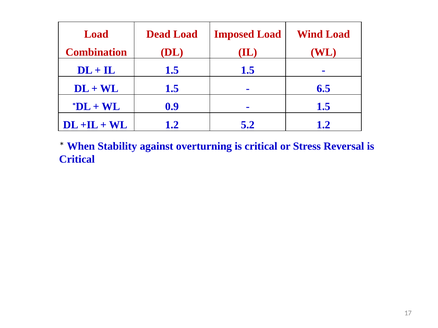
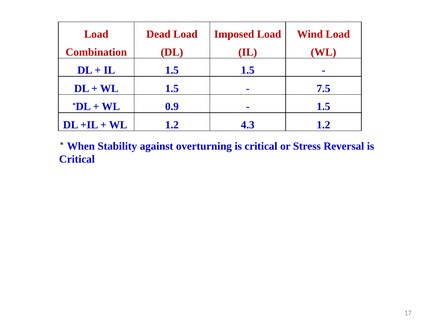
6.5: 6.5 -> 7.5 (323, 89)
5.2: 5.2 -> 4.3 (248, 125)
